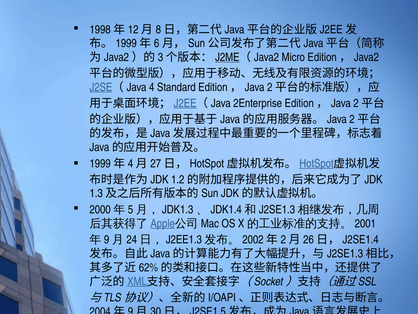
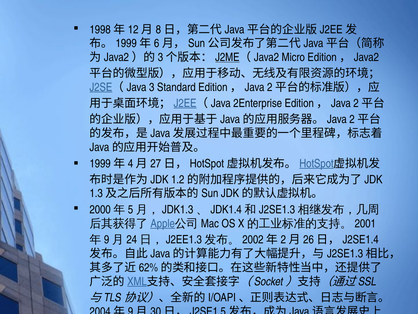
4: 4 -> 3 (152, 87)
